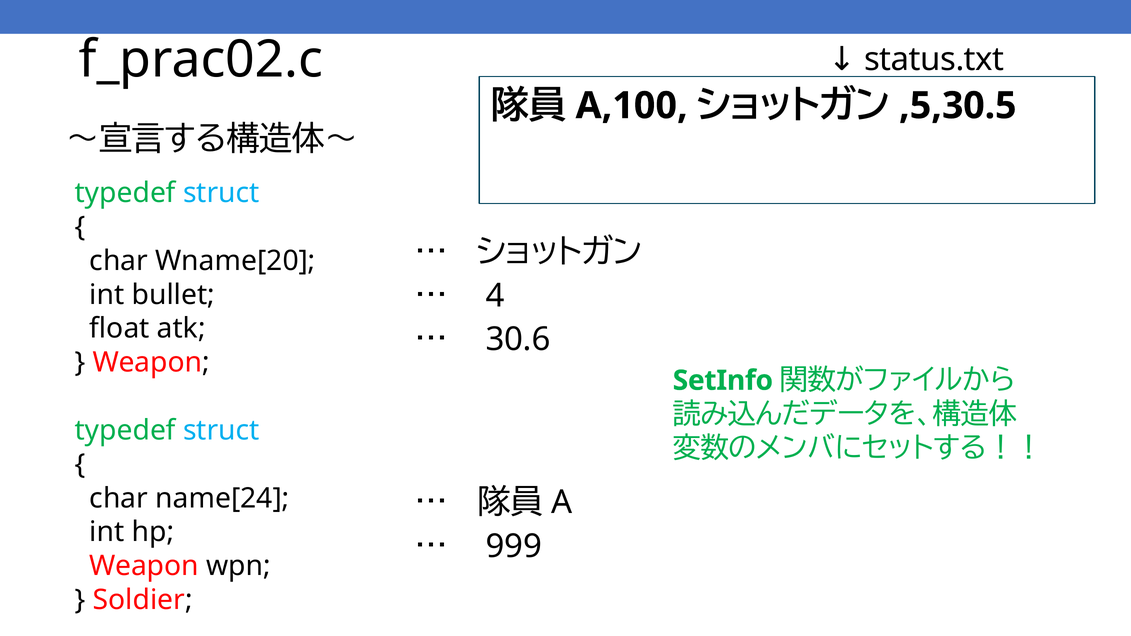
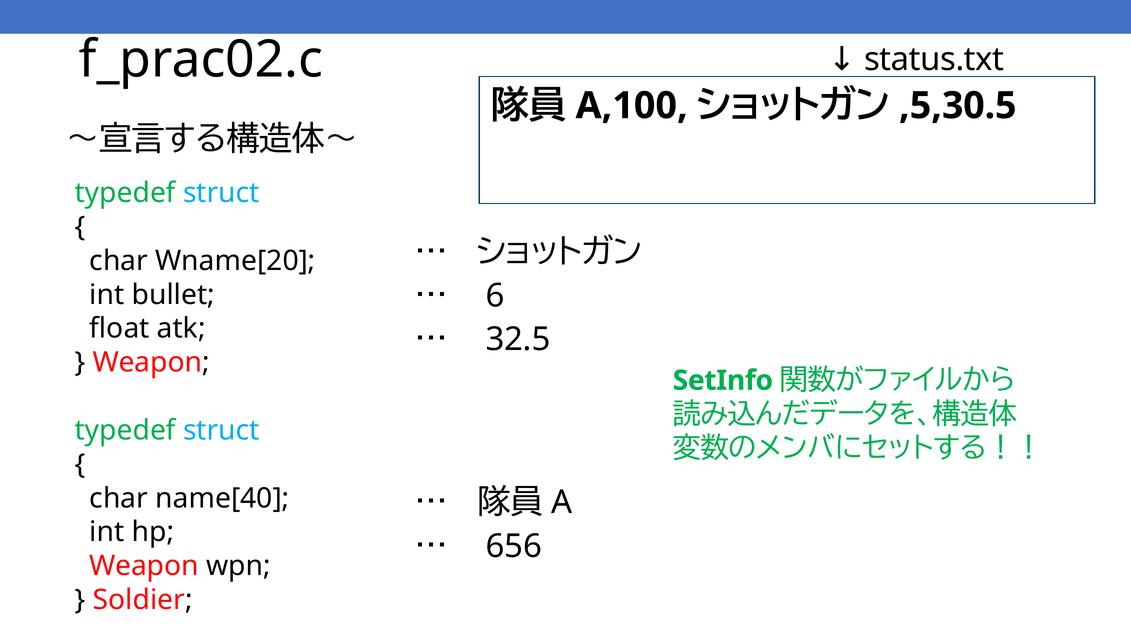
4: 4 -> 6 (495, 296)
30.6: 30.6 -> 32.5 (518, 340)
name[24: name[24 -> name[40 (222, 498)
999: 999 -> 656 (514, 546)
